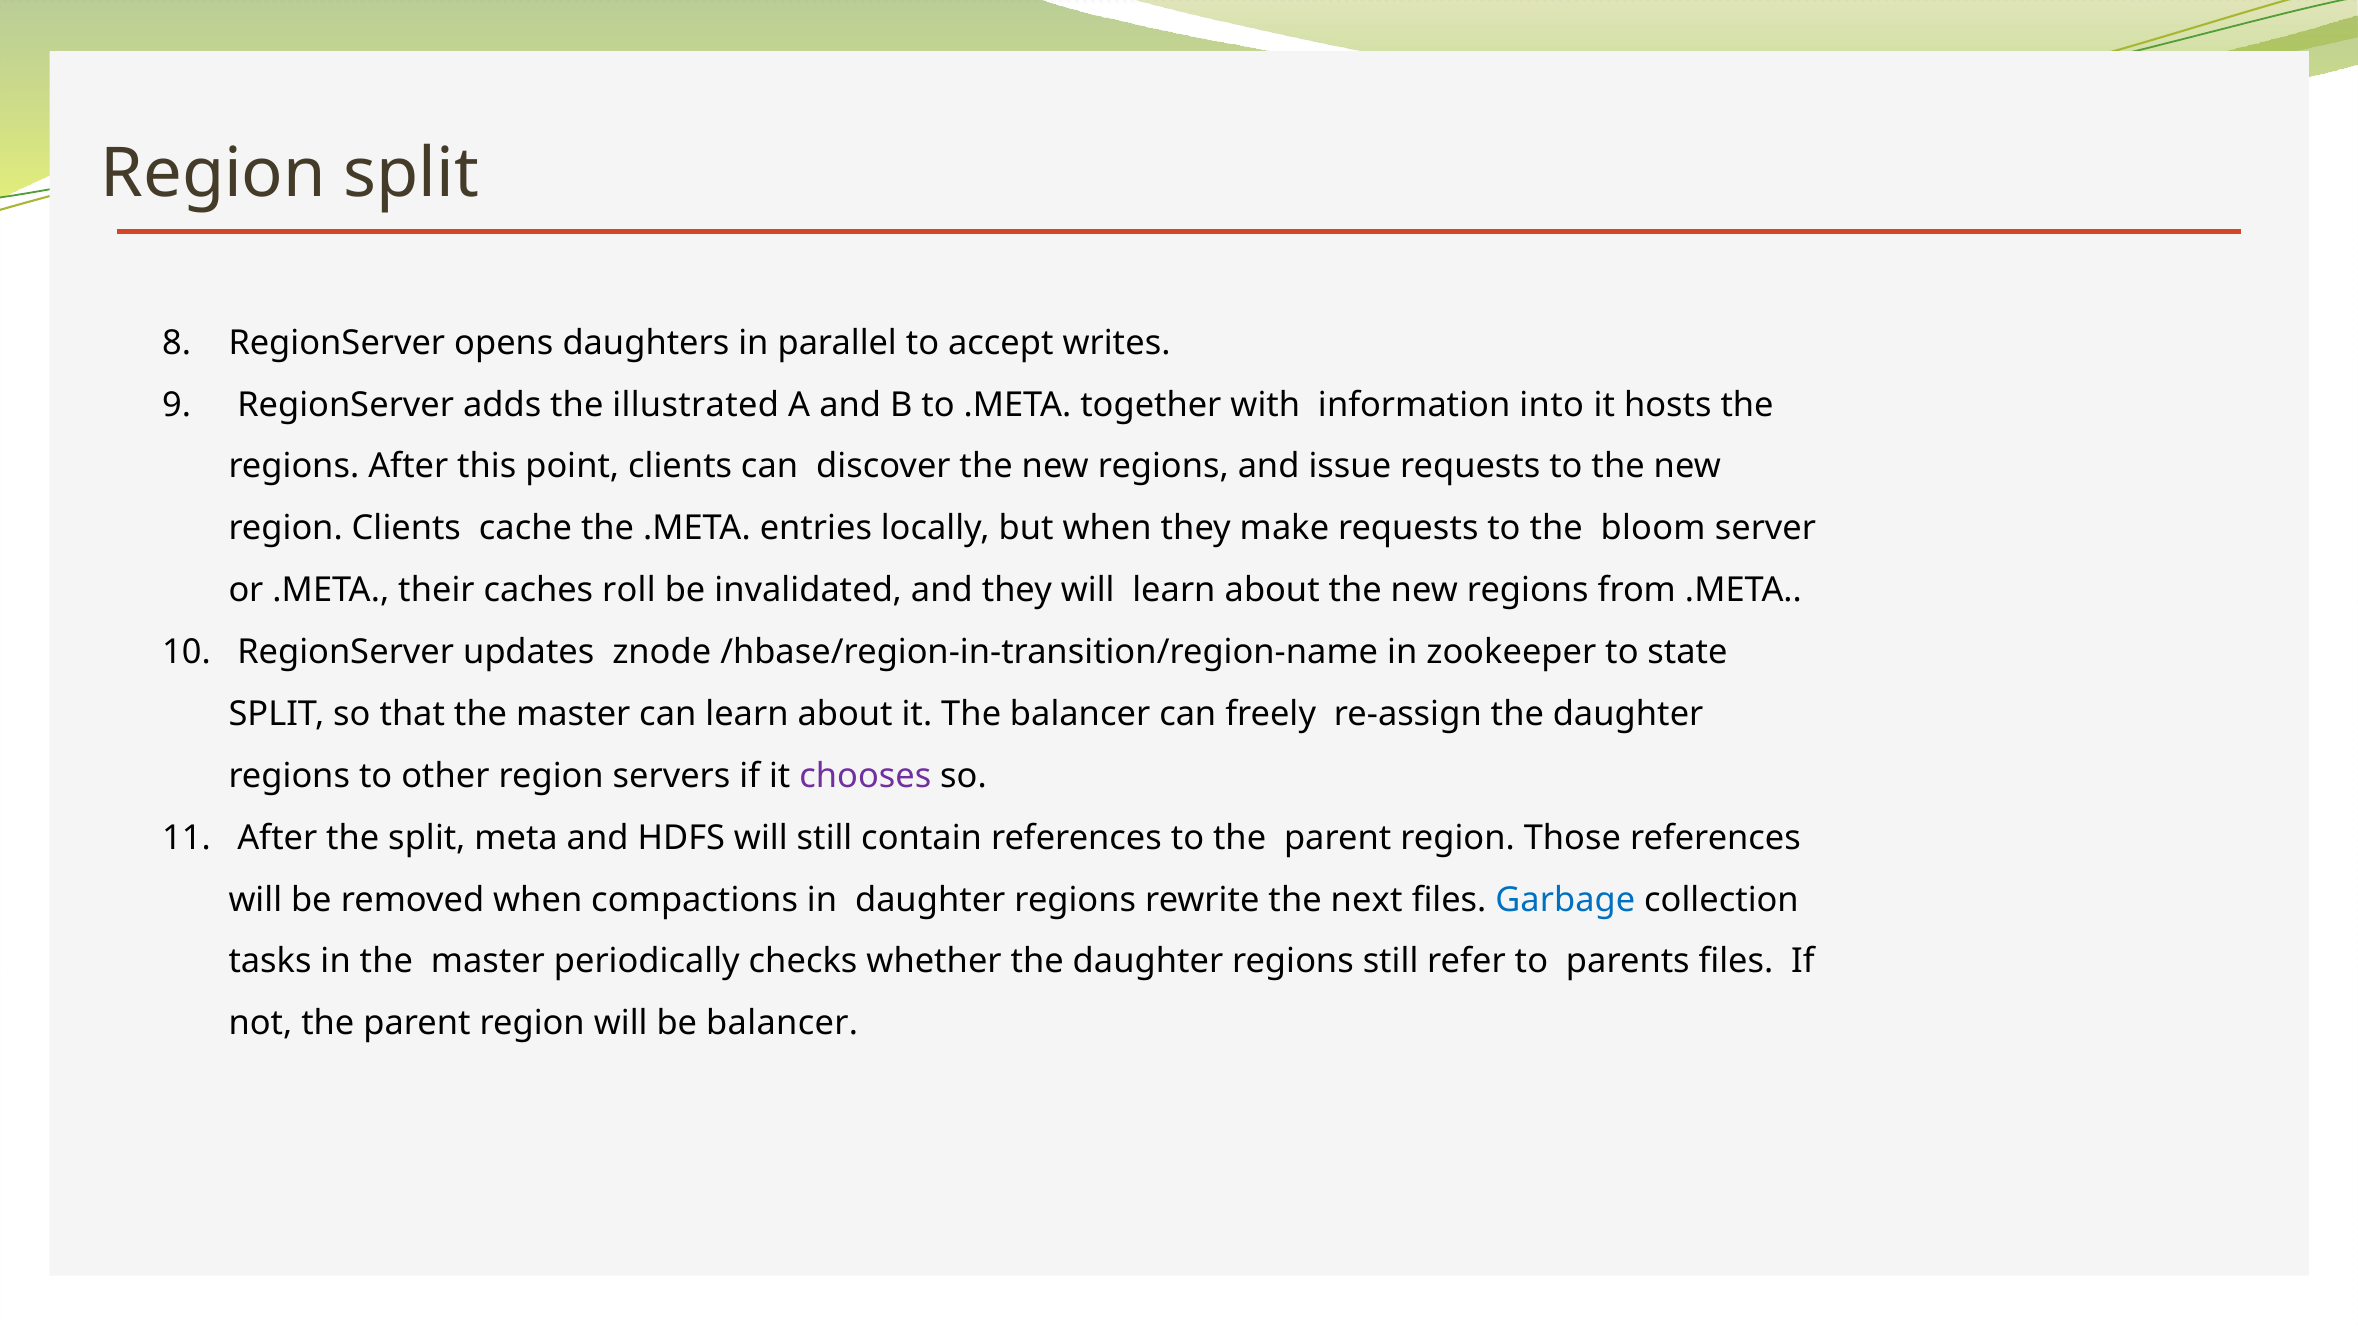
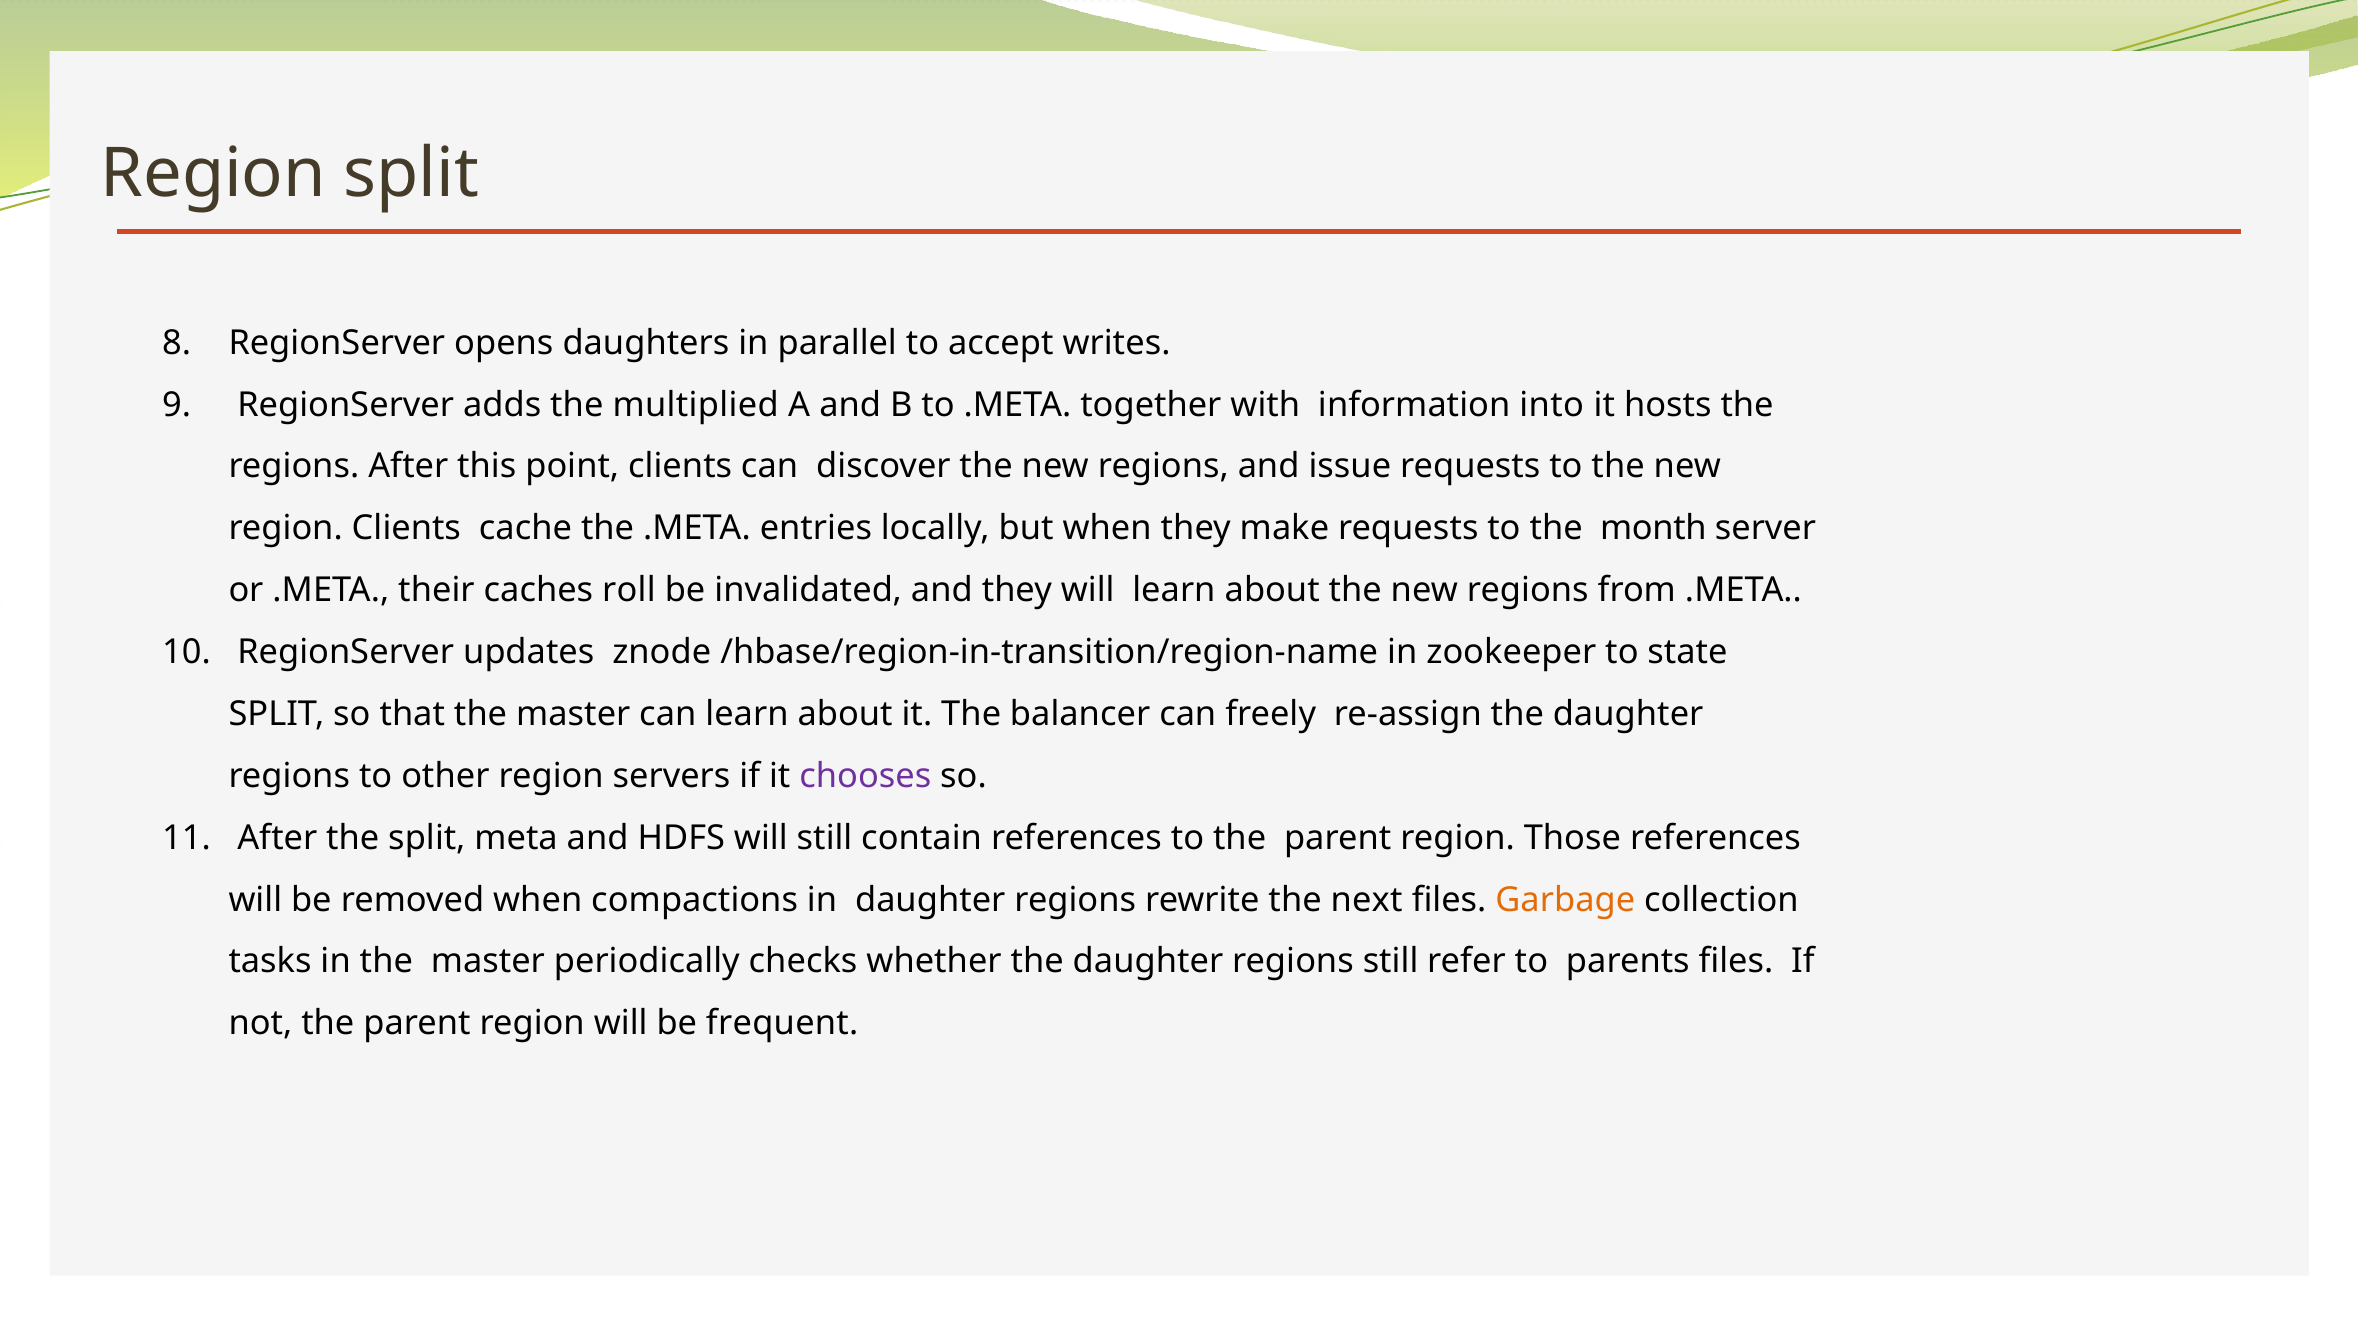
illustrated: illustrated -> multiplied (696, 405)
bloom: bloom -> month (1653, 529)
Garbage colour: blue -> orange (1565, 900)
be balancer: balancer -> frequent (782, 1024)
